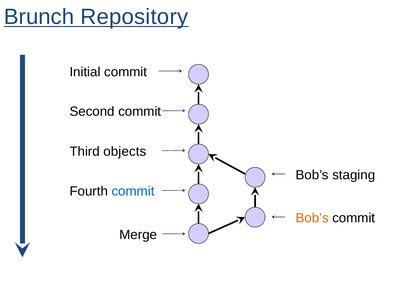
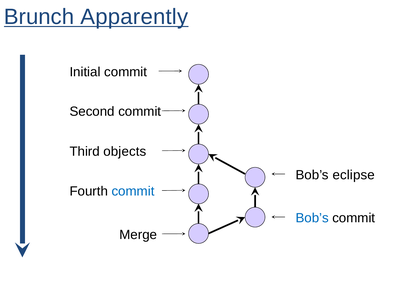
Repository: Repository -> Apparently (134, 17)
staging: staging -> eclipse (354, 175)
Bob’s colour: orange -> blue (312, 218)
